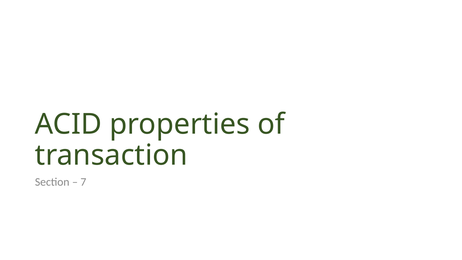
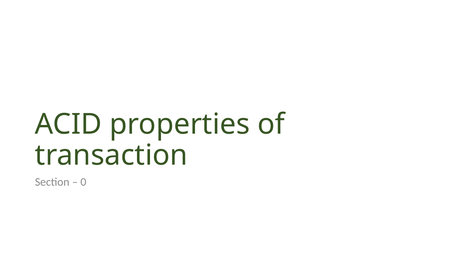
7: 7 -> 0 (83, 182)
